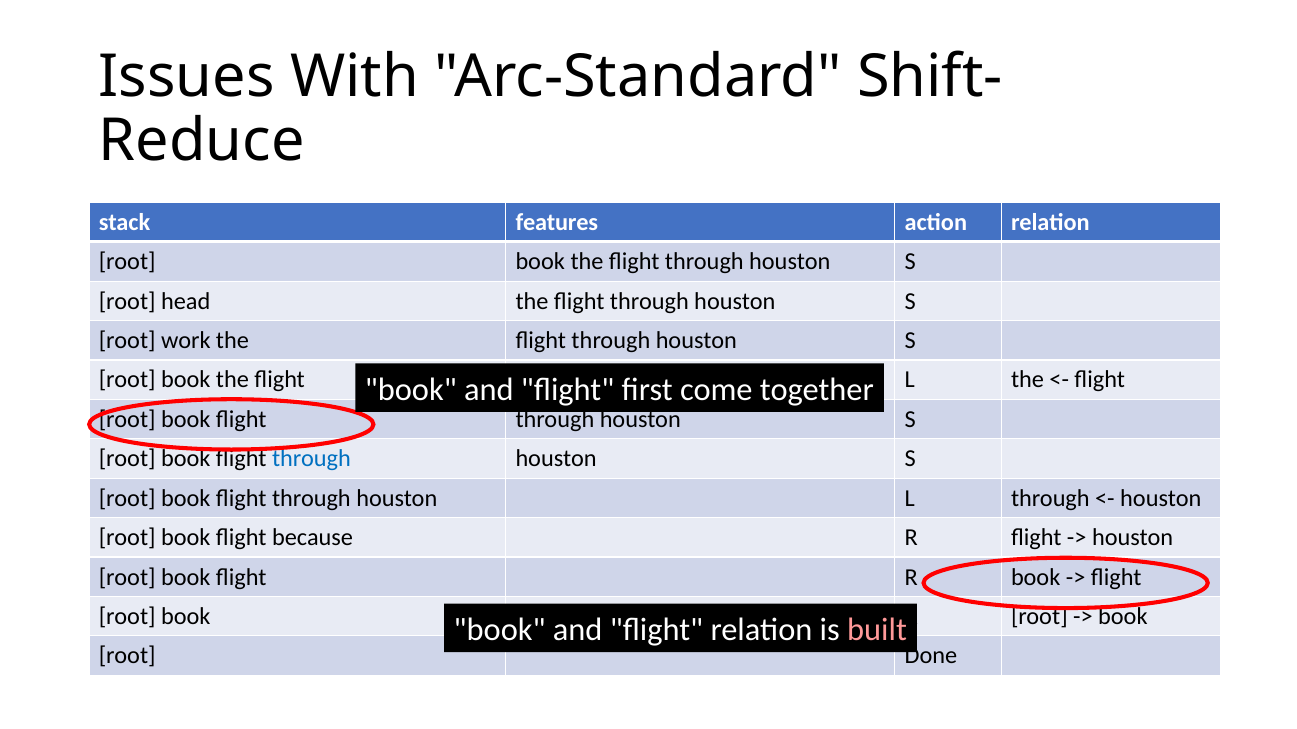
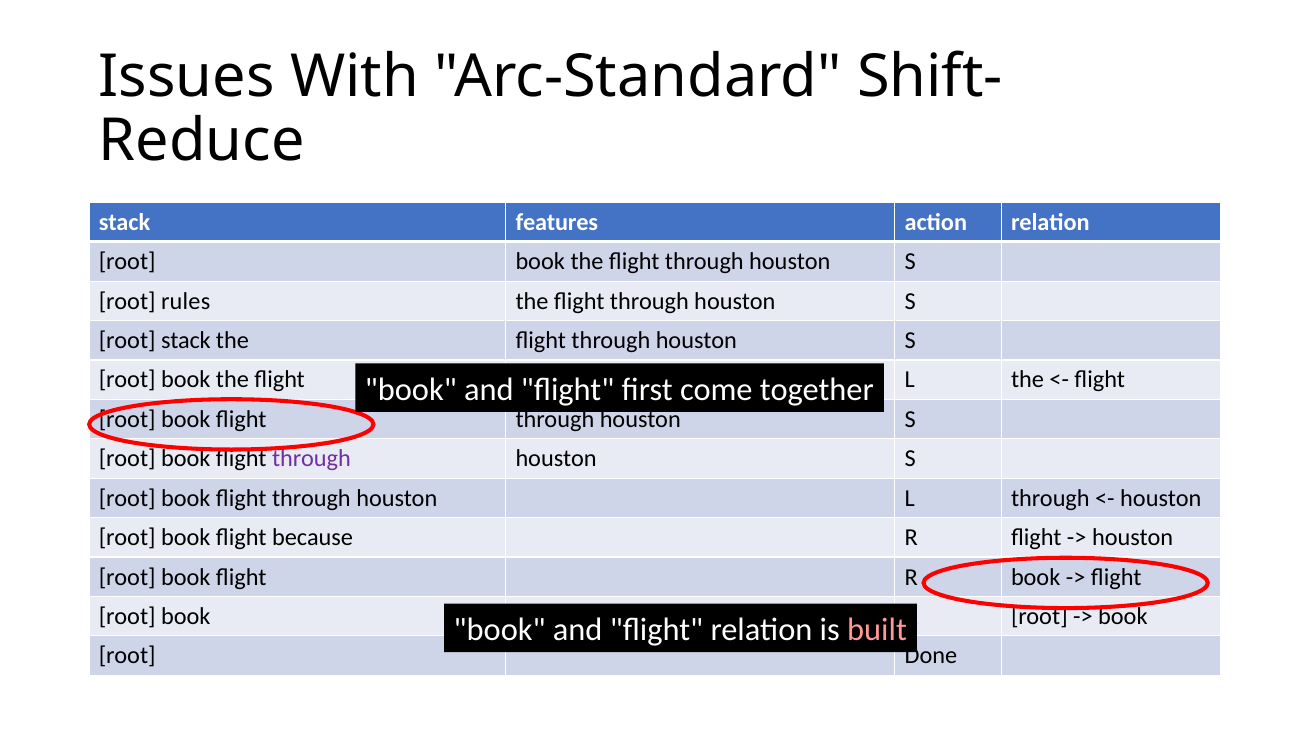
head: head -> rules (186, 301)
root work: work -> stack (186, 341)
through colour: blue -> purple (311, 459)
